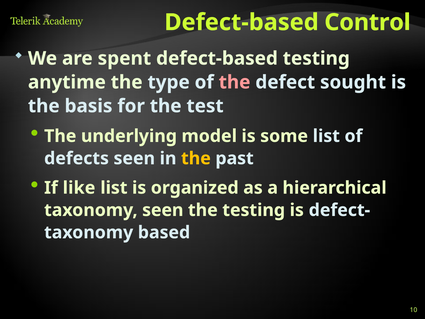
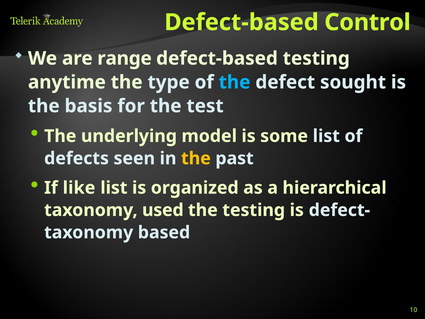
spent: spent -> range (125, 58)
the colour: pink -> light blue (235, 82)
taxonomy seen: seen -> used (163, 210)
